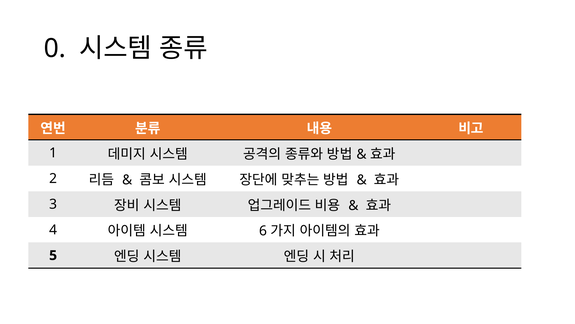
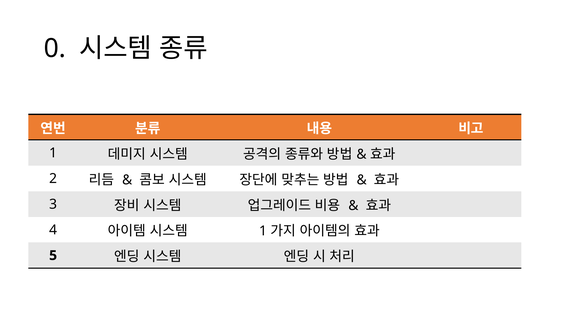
6: 6 -> 1 (263, 231)
